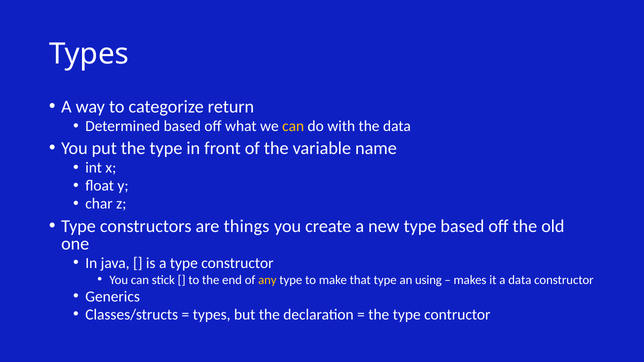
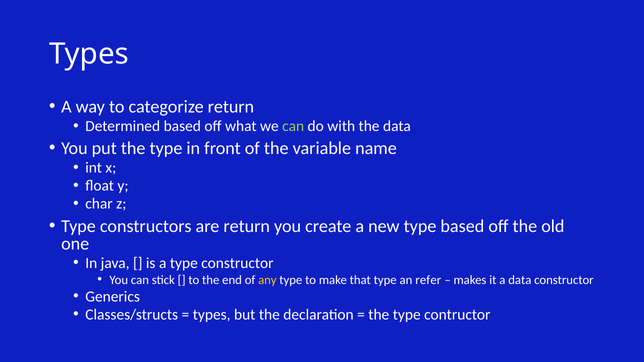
can colour: yellow -> light green (293, 126)
are things: things -> return (247, 226)
using: using -> refer (428, 280)
